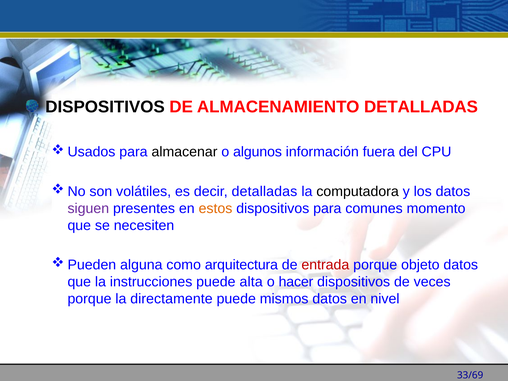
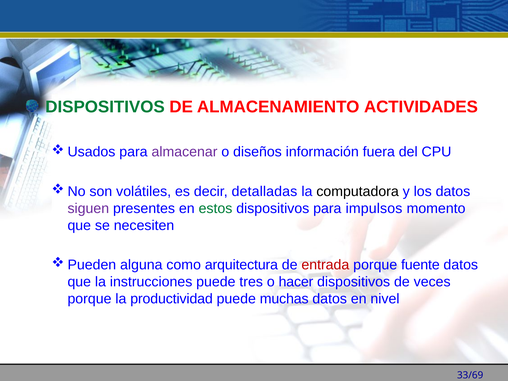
DISPOSITIVOS colour: black -> green (105, 107)
ALMACENAMIENTO DETALLADAS: DETALLADAS -> ACTIVIDADES (421, 107)
almacenar colour: black -> purple (184, 152)
algunos: algunos -> diseños (257, 152)
estos colour: orange -> green (215, 208)
comunes: comunes -> impulsos (374, 208)
objeto: objeto -> fuente (420, 265)
alta: alta -> tres (251, 282)
directamente: directamente -> productividad (172, 299)
mismos: mismos -> muchas (284, 299)
